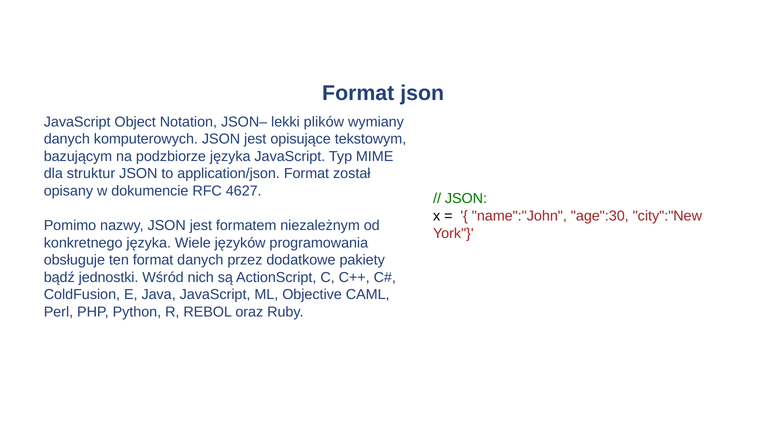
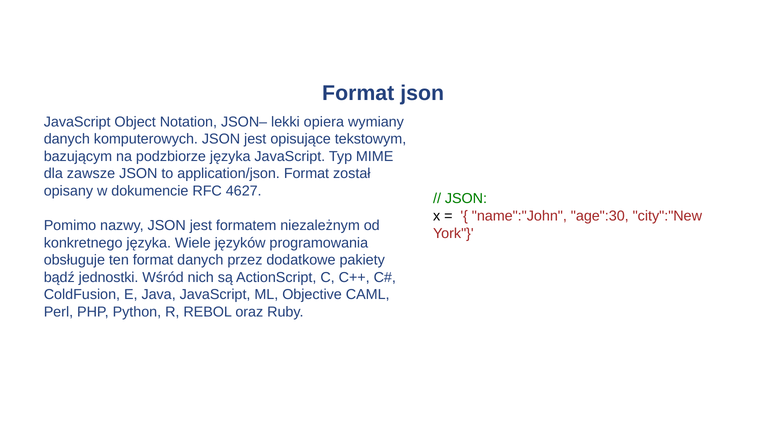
plików: plików -> opiera (324, 122)
struktur: struktur -> zawsze (91, 173)
